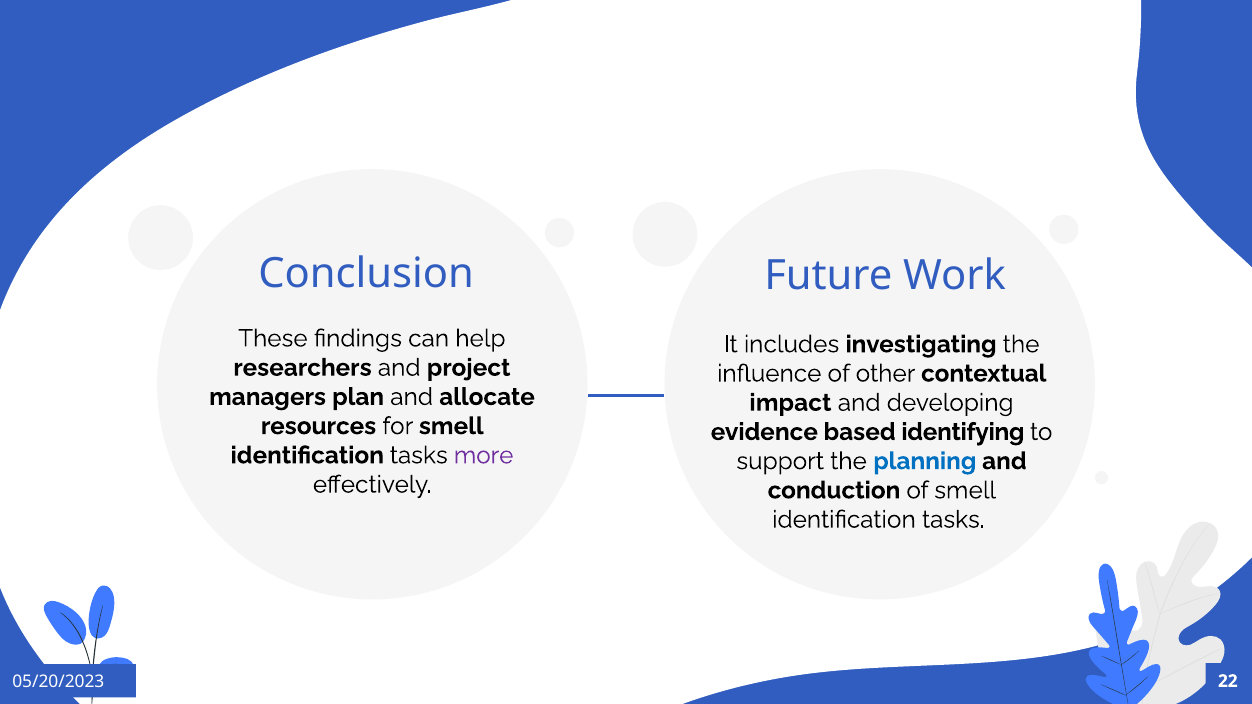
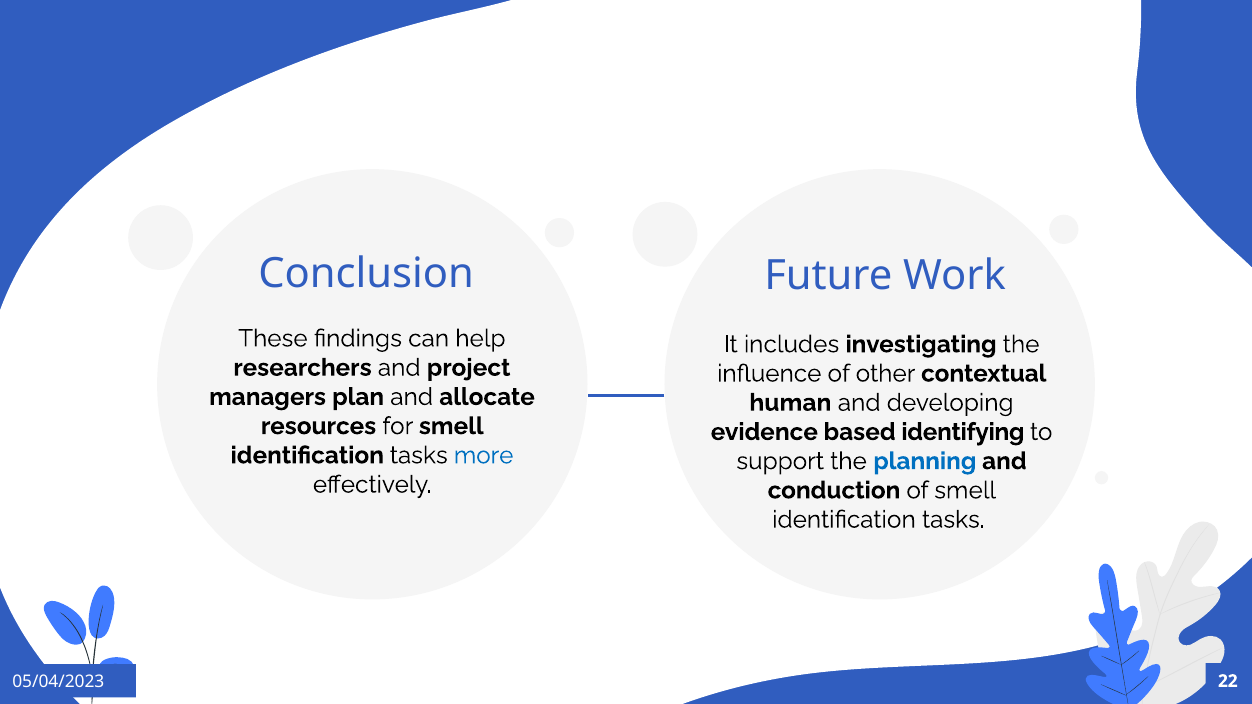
impact: impact -> human (790, 403)
more colour: purple -> blue (484, 456)
05/20/2023: 05/20/2023 -> 05/04/2023 (58, 682)
